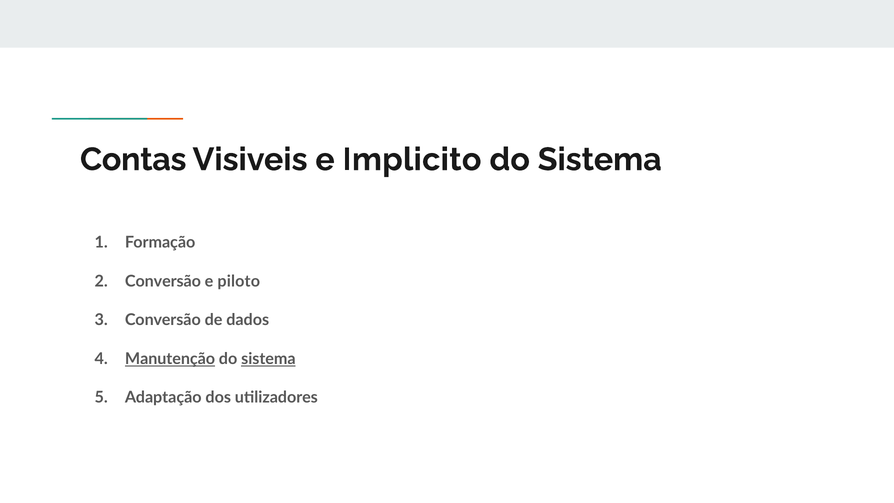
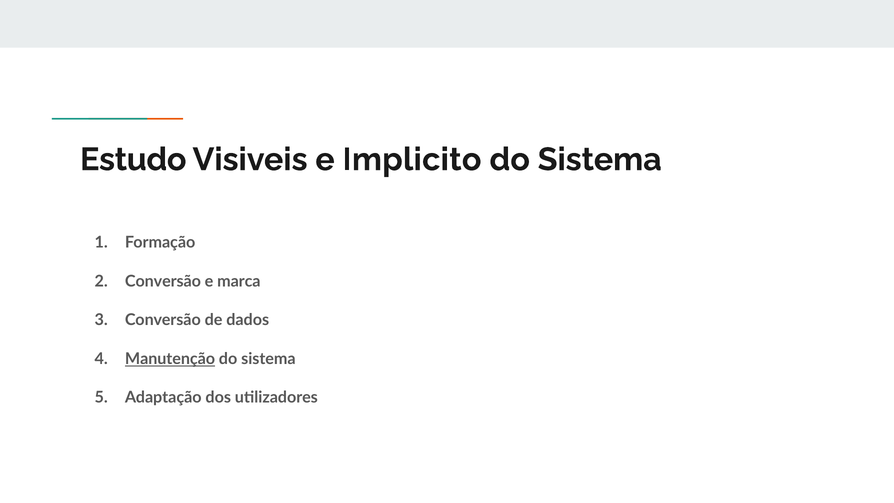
Contas: Contas -> Estudo (133, 159)
piloto: piloto -> marca (239, 281)
sistema underline: present -> none (268, 359)
